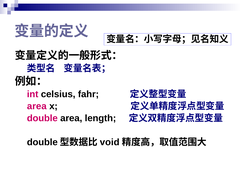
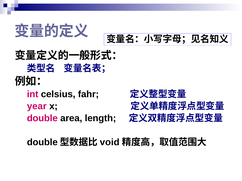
area: area -> year (37, 106)
